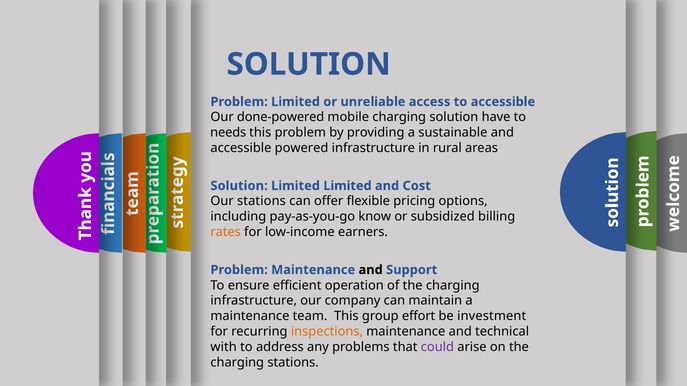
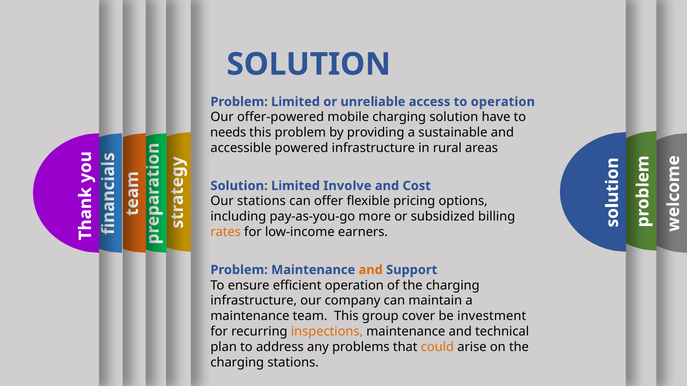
to accessible: accessible -> operation (503, 102)
done-powered: done-powered -> offer-powered (281, 117)
Limited Limited: Limited -> Involve (347, 186)
know: know -> more (375, 217)
and colour: black -> orange (371, 270)
effort: effort -> cover (419, 316)
with: with -> plan (224, 347)
could colour: purple -> orange (437, 347)
